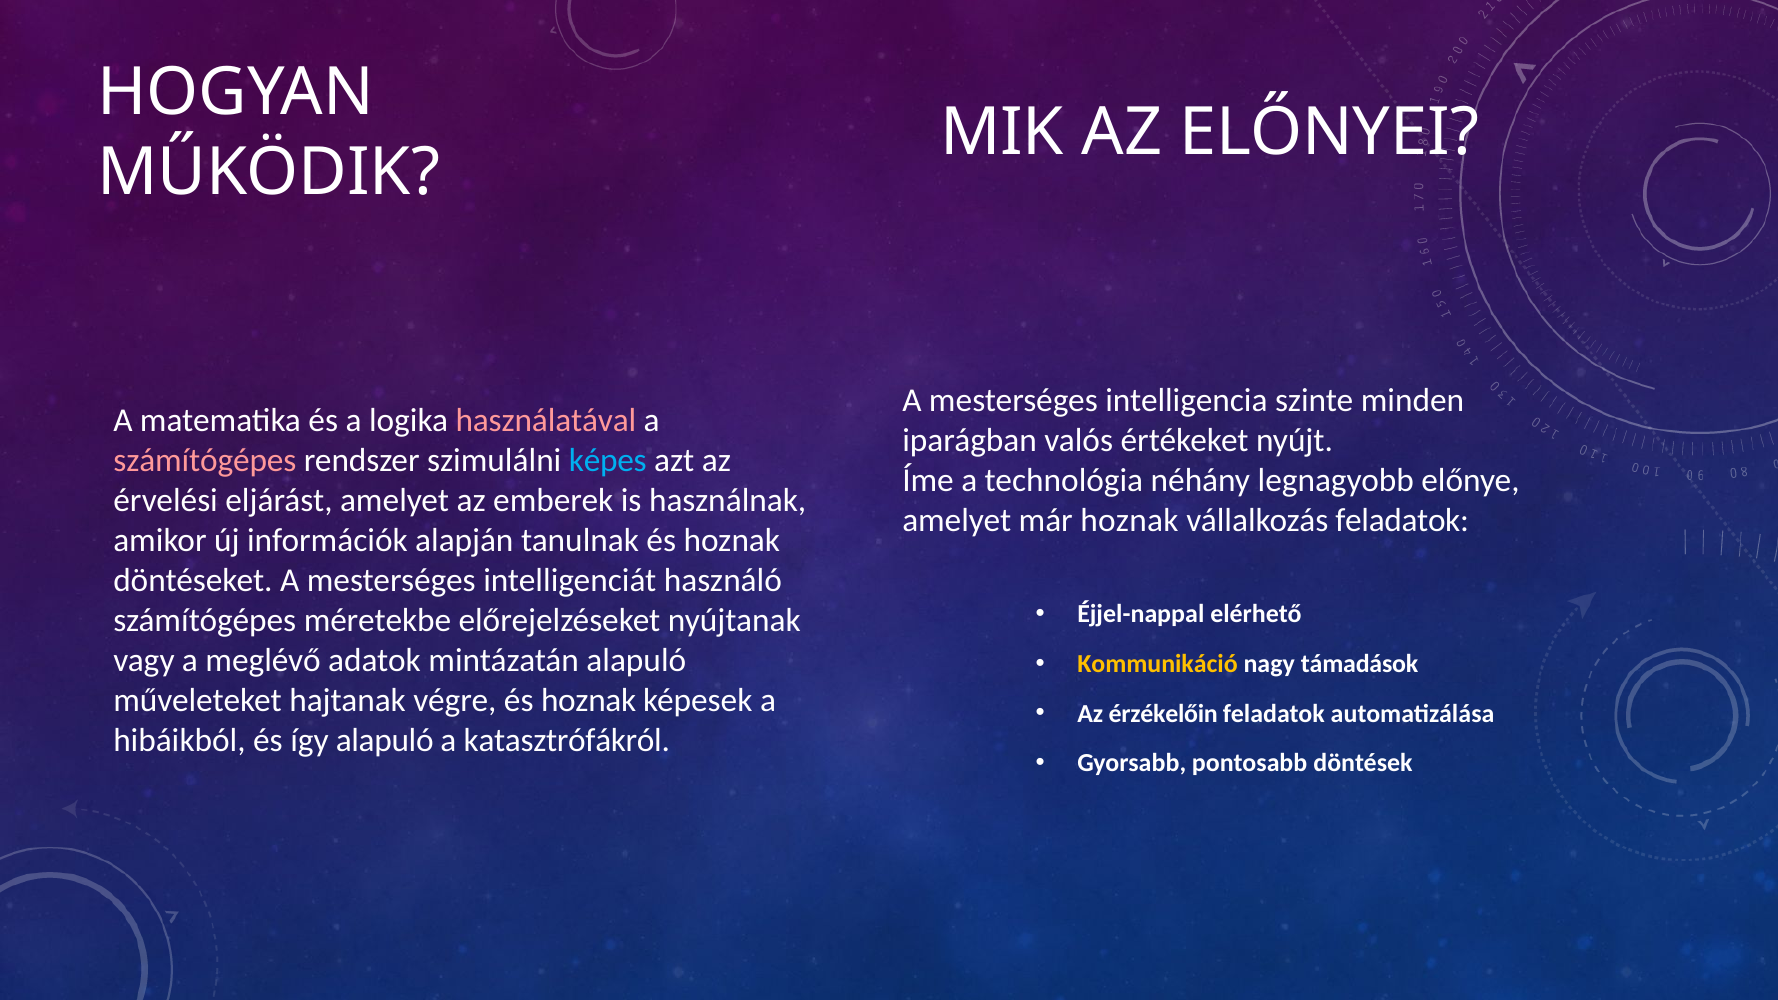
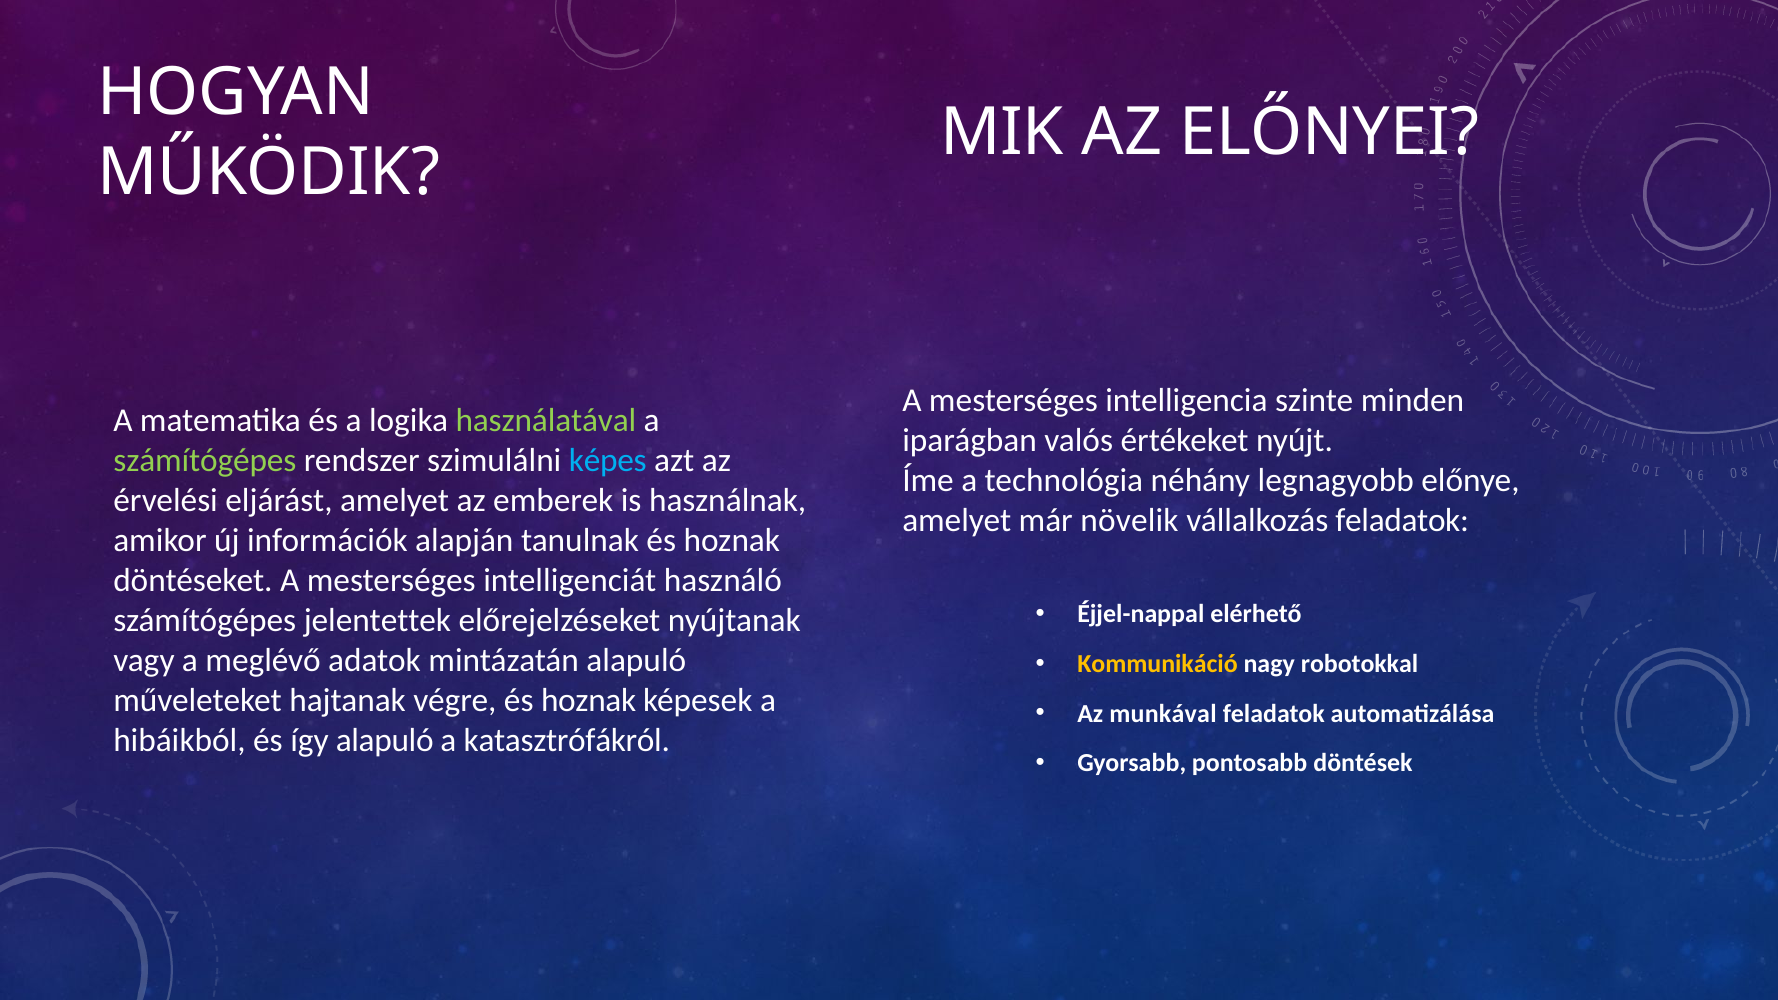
használatával colour: pink -> light green (546, 421)
számítógépes colour: pink -> light green (205, 461)
már hoznak: hoznak -> növelik (1129, 521)
méretekbe: méretekbe -> jelentettek (377, 621)
támadások: támadások -> robotokkal (1360, 664)
érzékelőin: érzékelőin -> munkával (1163, 714)
